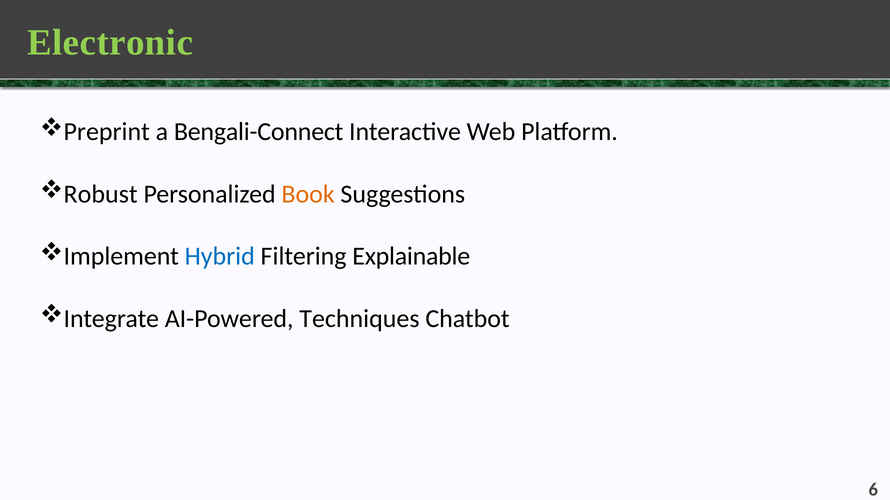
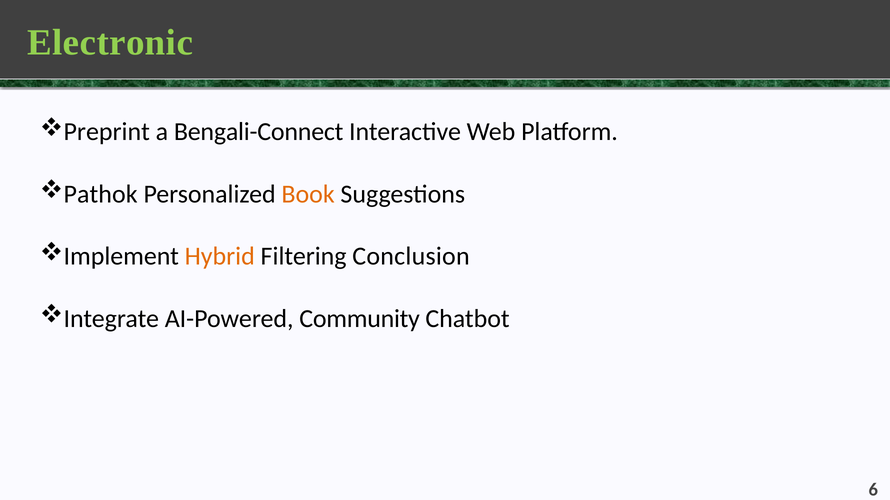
Robust: Robust -> Pathok (101, 194)
Hybrid colour: blue -> orange (220, 257)
Explainable: Explainable -> Conclusion (411, 257)
Techniques: Techniques -> Community (360, 319)
